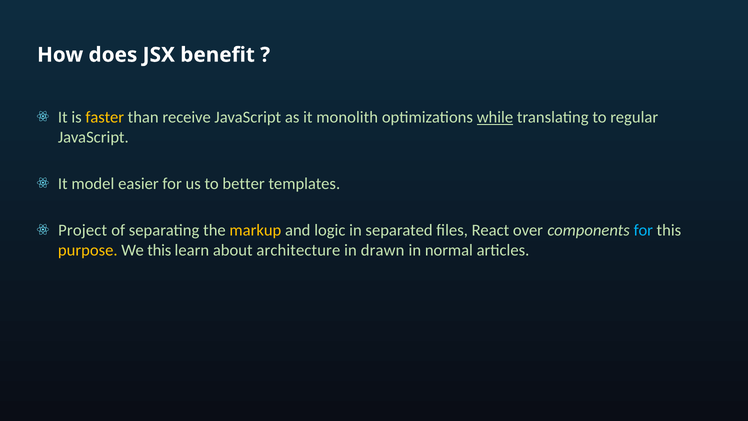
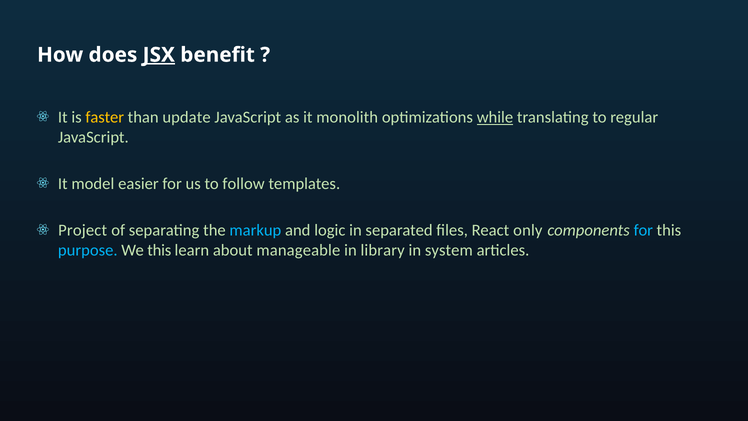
JSX underline: none -> present (159, 55)
receive: receive -> update (187, 117)
better: better -> follow (244, 184)
markup colour: yellow -> light blue (255, 230)
over: over -> only (528, 230)
purpose colour: yellow -> light blue (88, 250)
architecture: architecture -> manageable (298, 250)
drawn: drawn -> library (383, 250)
normal: normal -> system (449, 250)
